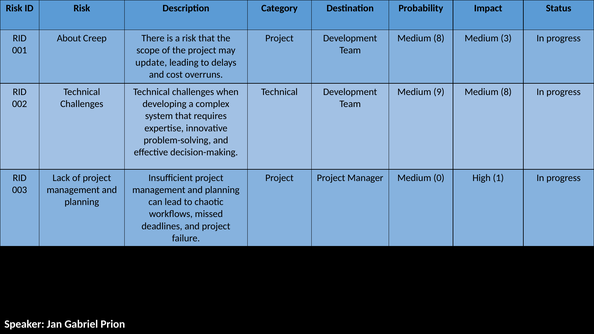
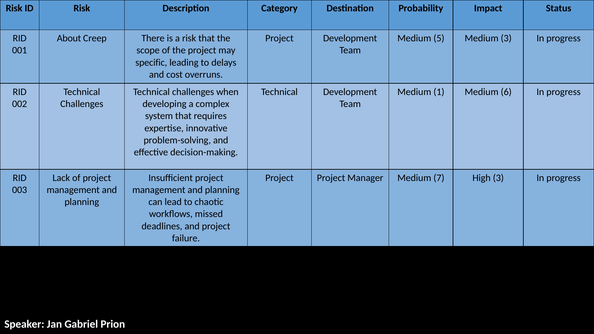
8: 8 -> 5 (439, 38)
update: update -> specific (151, 63)
9: 9 -> 1 (439, 92)
8: 8 -> 6 (506, 92)
0: 0 -> 7 (439, 178)
High 1: 1 -> 3 (498, 178)
